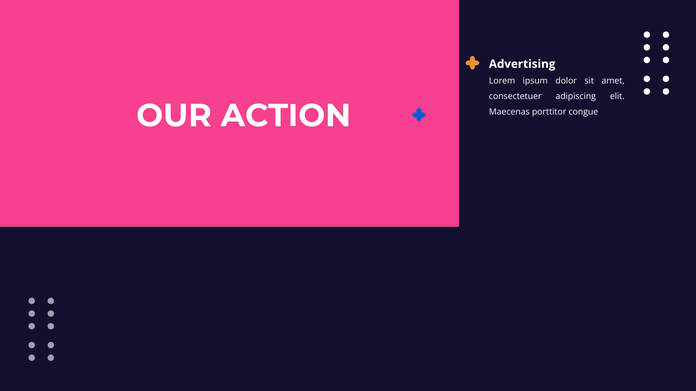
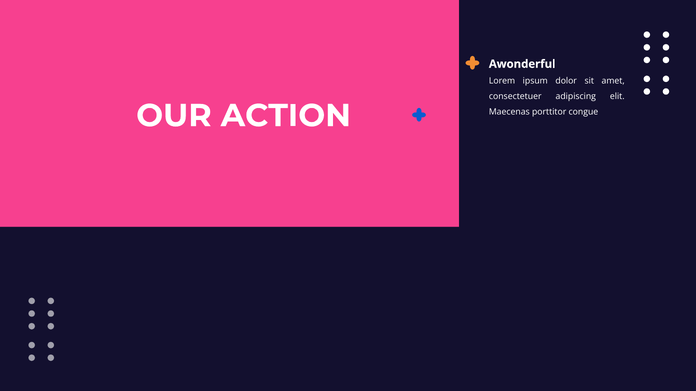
Advertising: Advertising -> Awonderful (522, 64)
